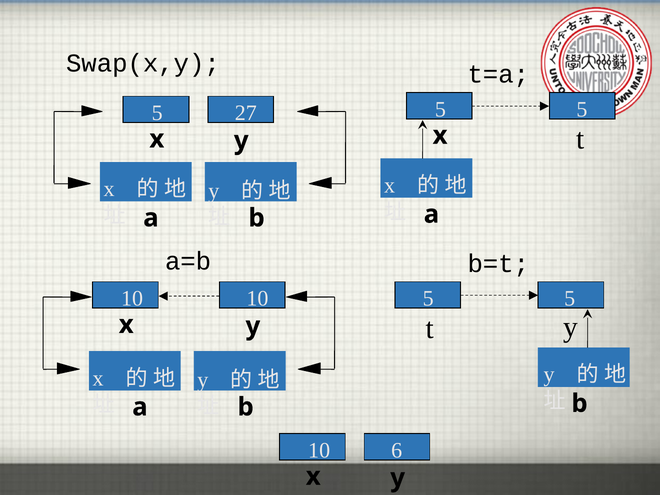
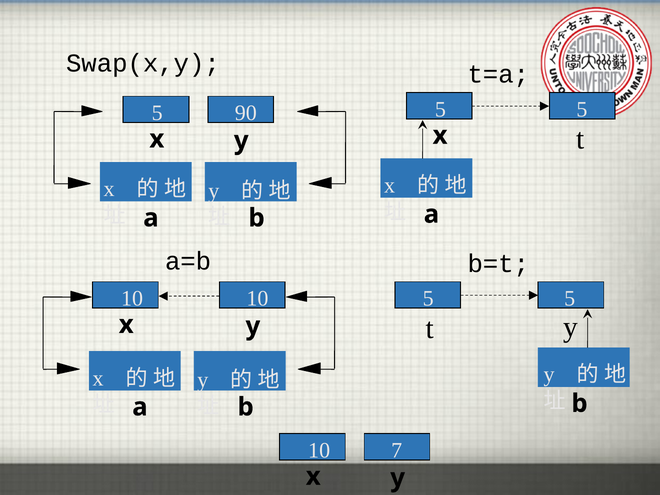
27: 27 -> 90 (246, 113)
6: 6 -> 7 (397, 450)
